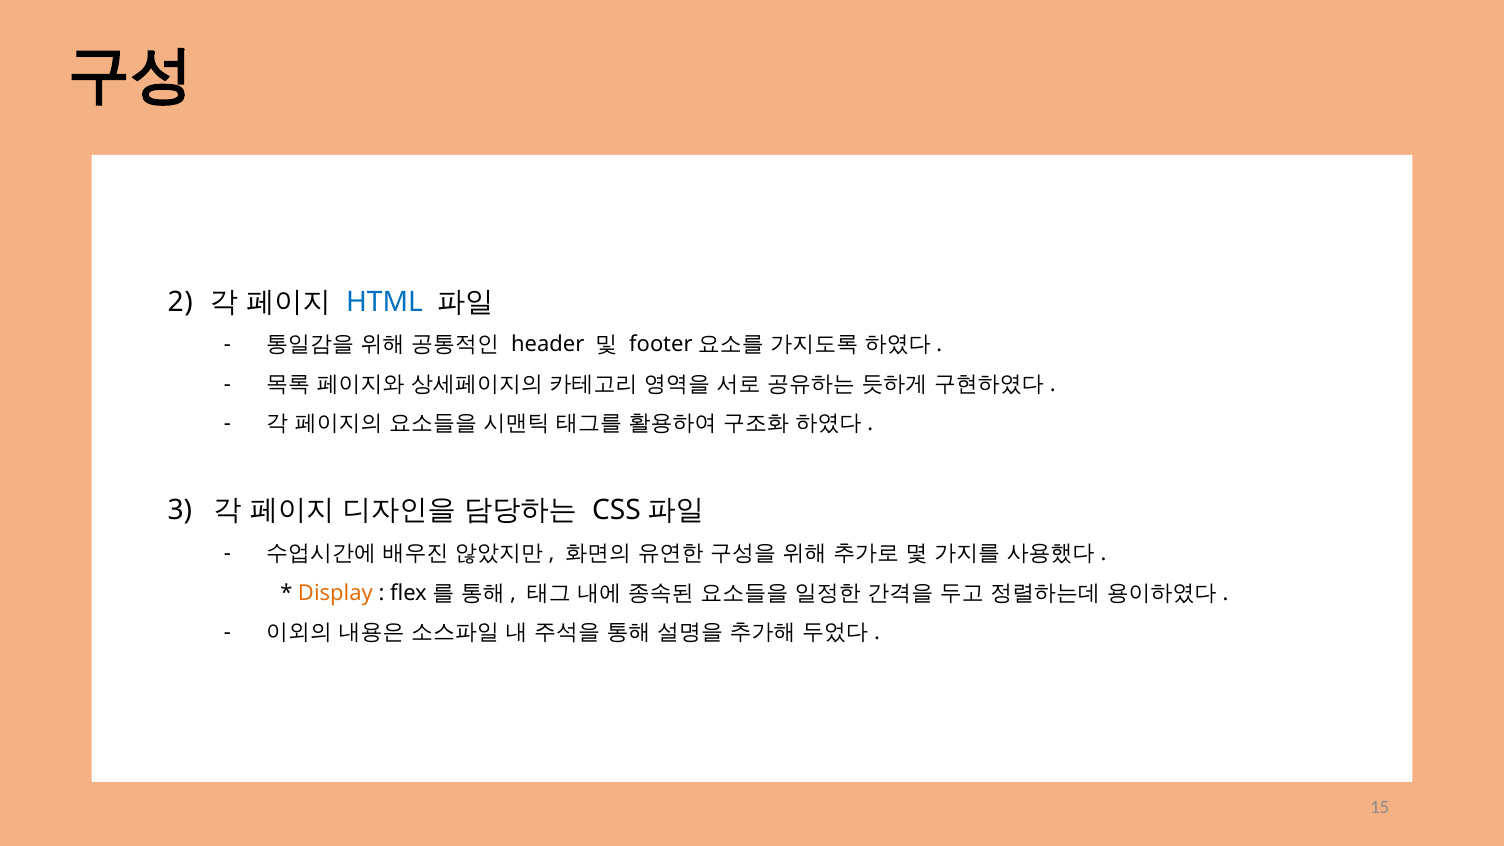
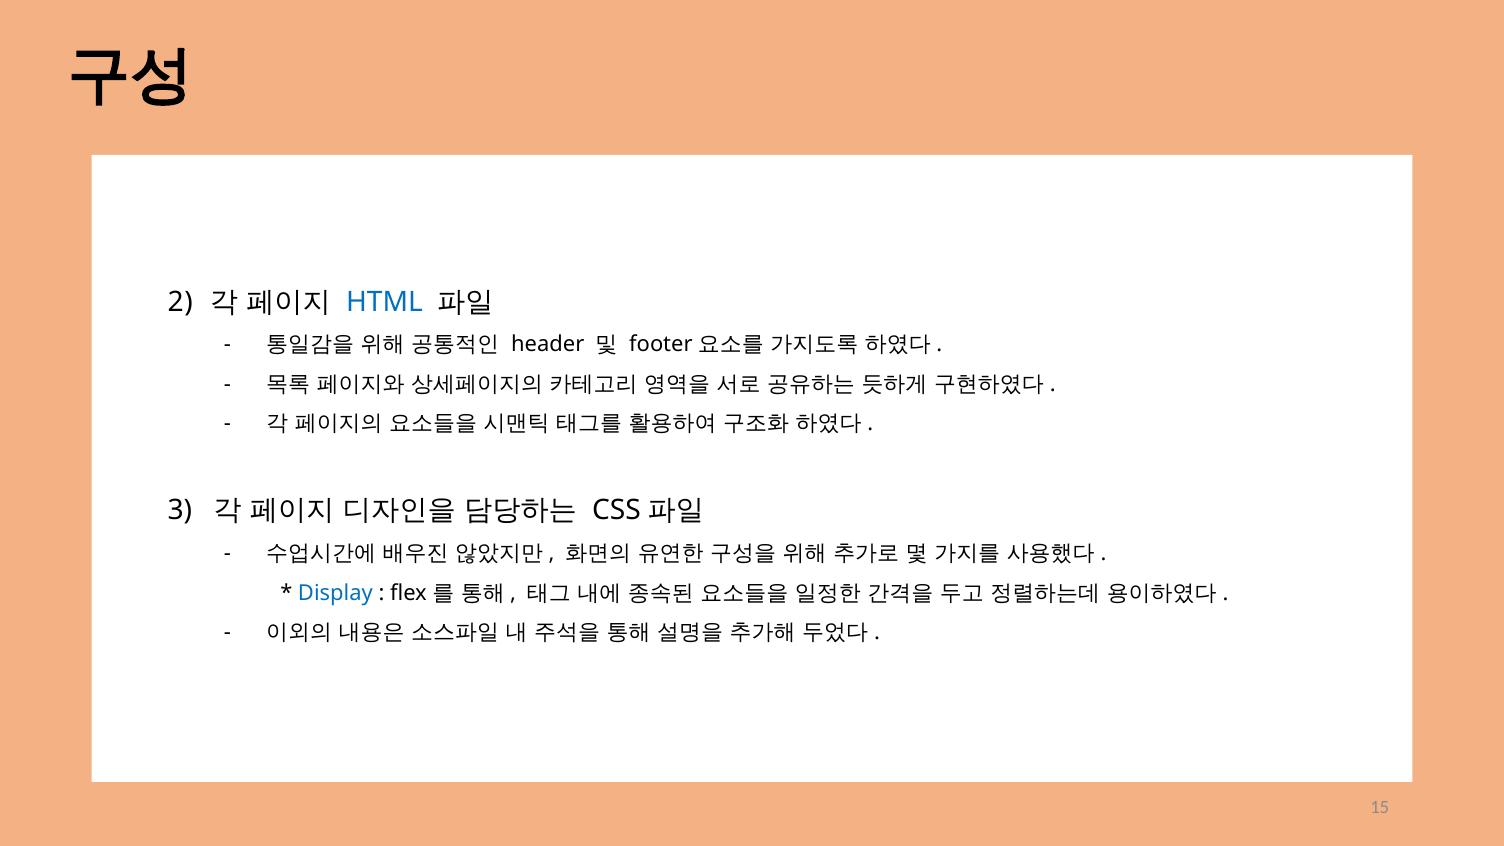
Display colour: orange -> blue (335, 593)
